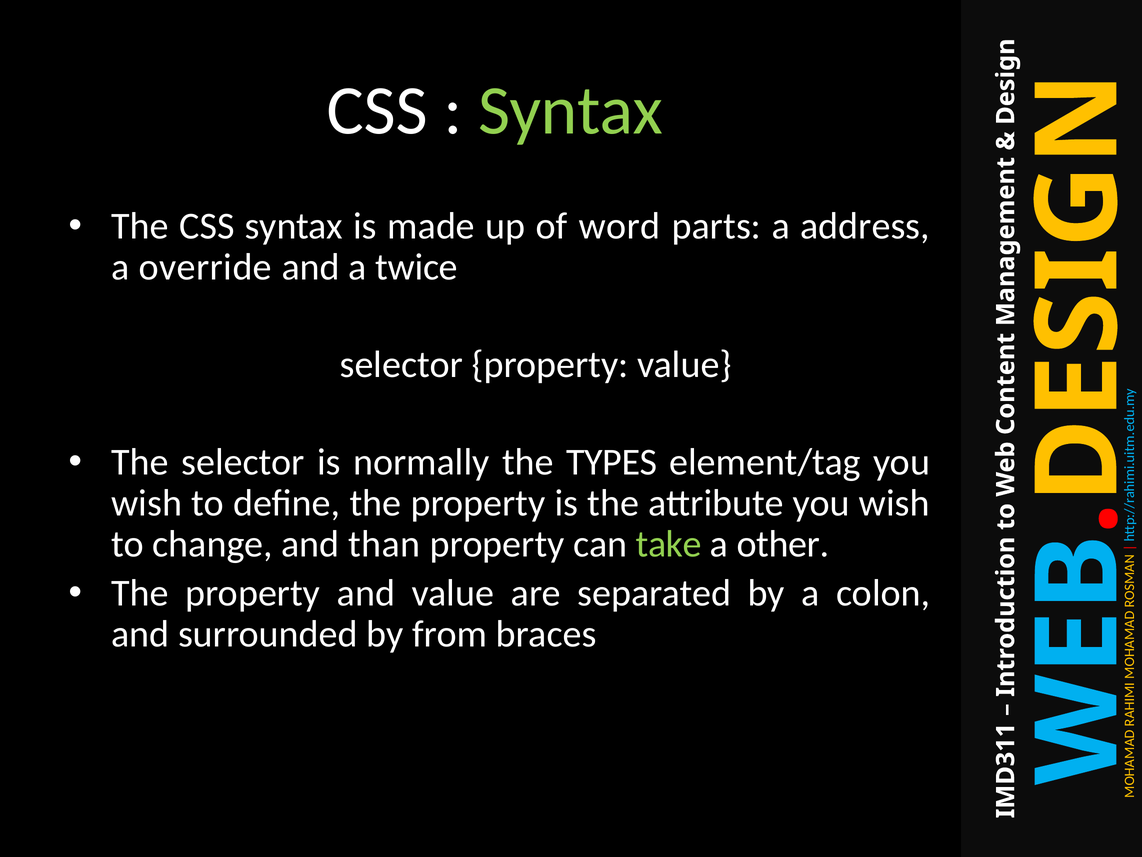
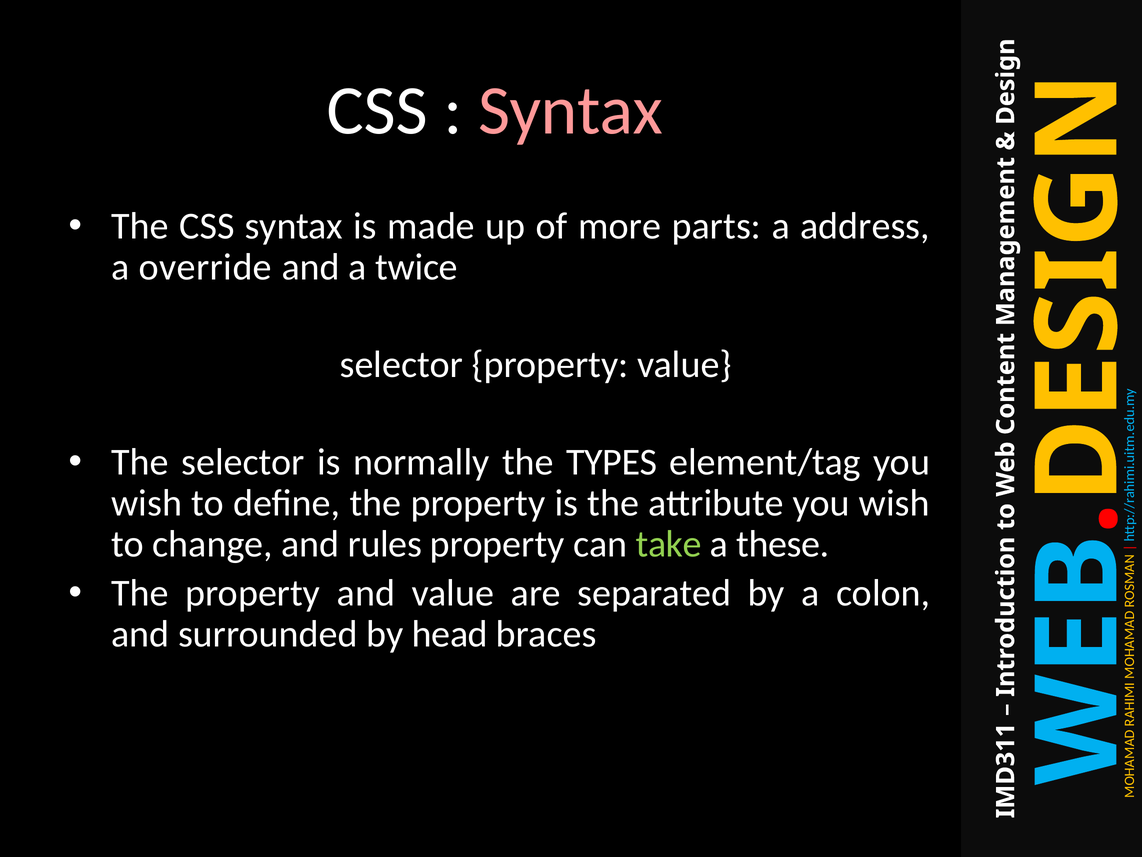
Syntax colour: light green -> pink (571, 111)
word: word -> more (620, 226)
than: than -> rules (385, 544)
other: other -> these (783, 544)
from: from -> head (450, 634)
